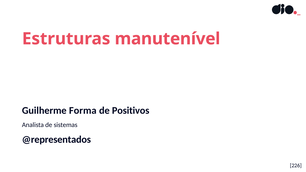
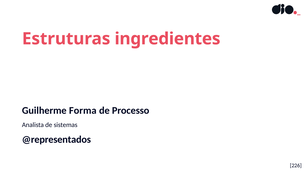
manutenível: manutenível -> ingredientes (168, 39)
Positivos: Positivos -> Processo (131, 111)
